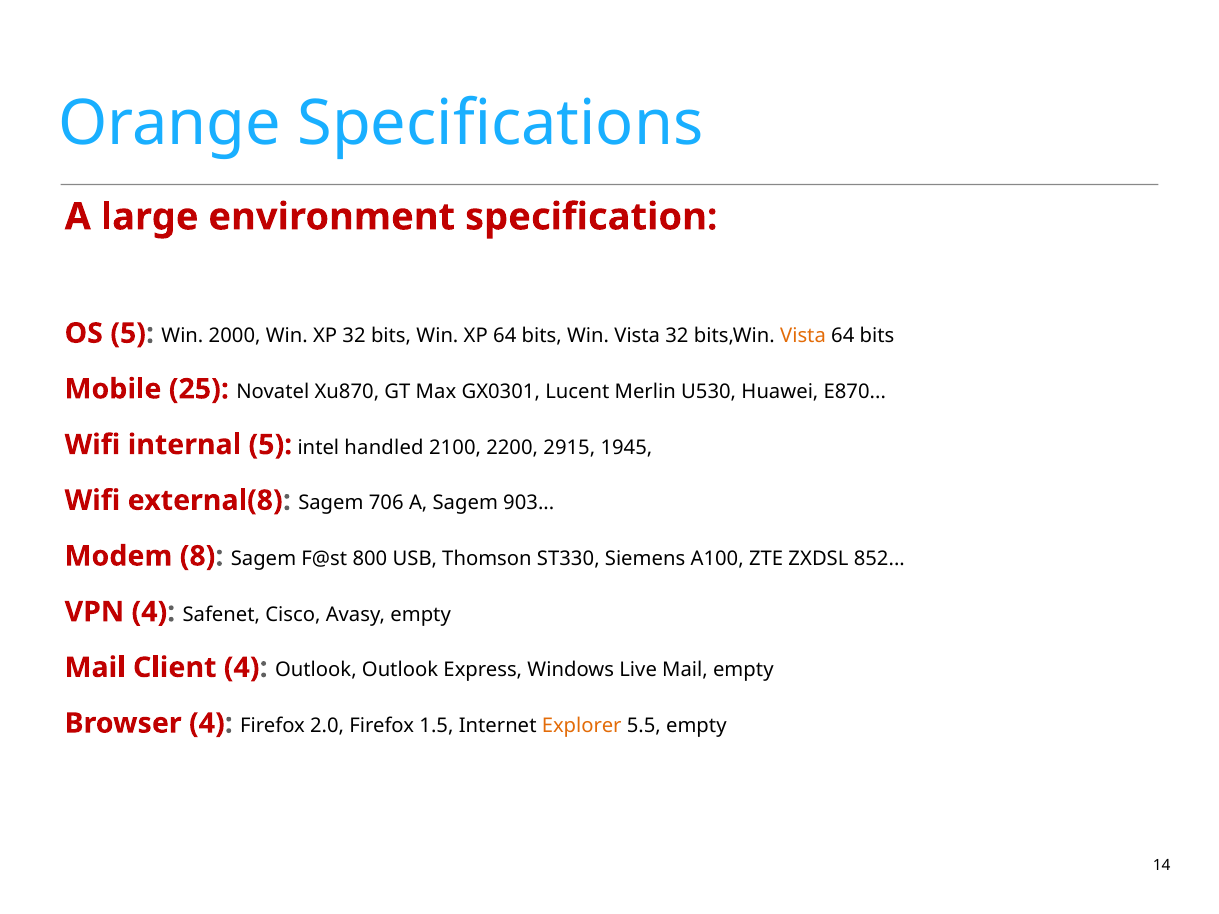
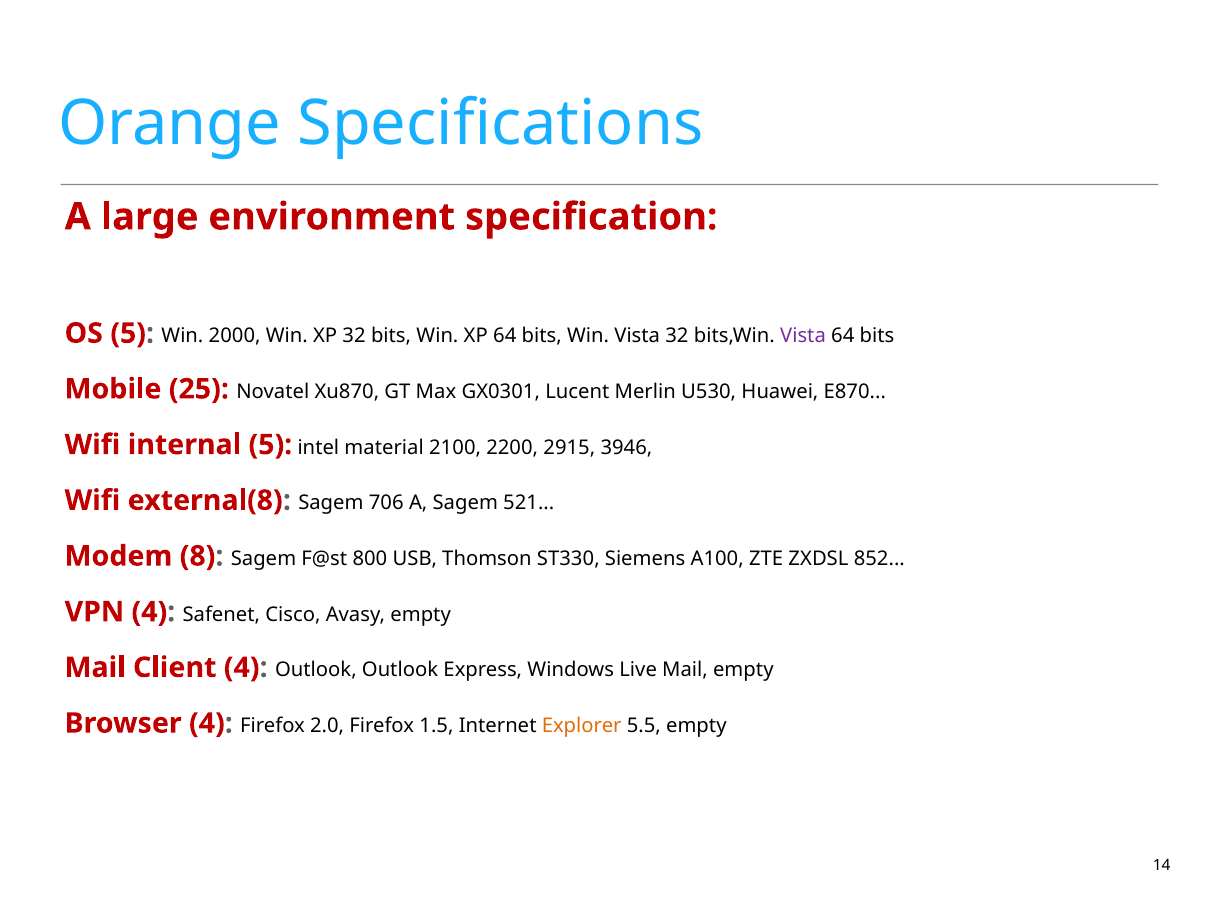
Vista colour: orange -> purple (803, 336)
handled: handled -> material (384, 448)
1945: 1945 -> 3946 (626, 448)
903: 903 -> 521 (529, 503)
